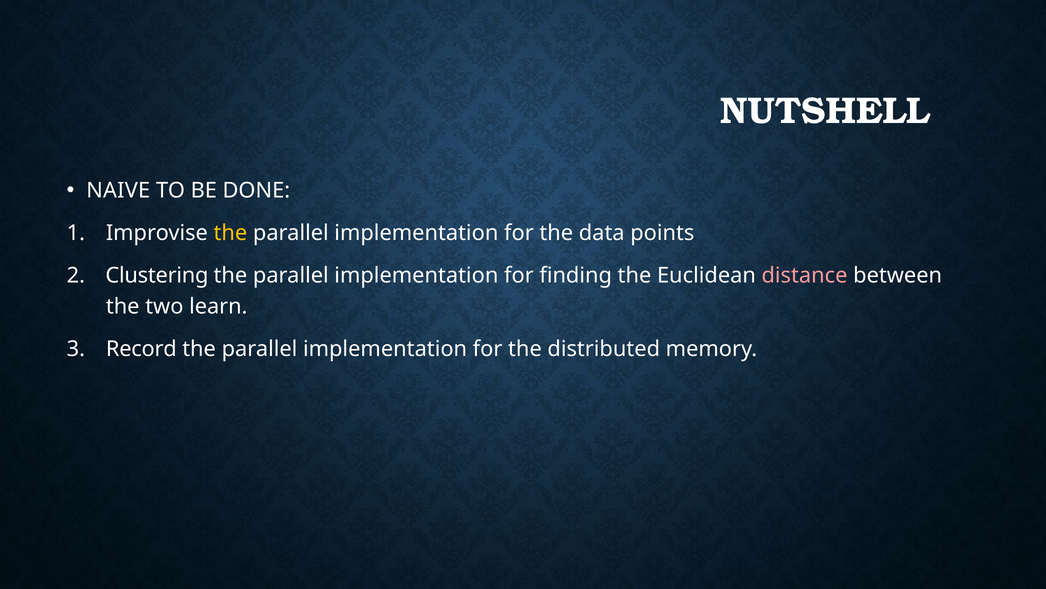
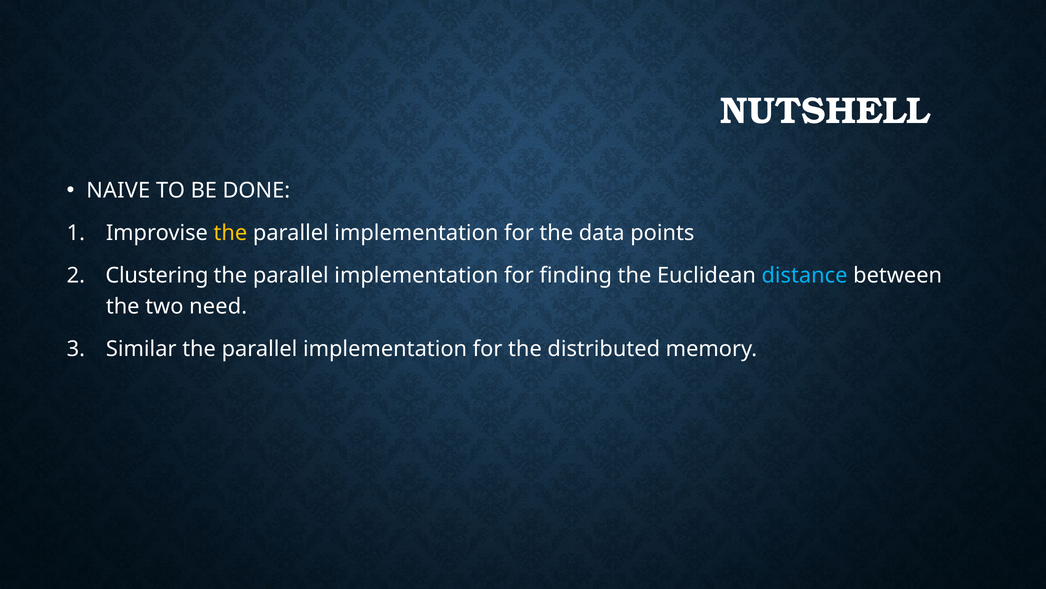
distance colour: pink -> light blue (804, 275)
learn: learn -> need (218, 306)
Record: Record -> Similar (141, 349)
